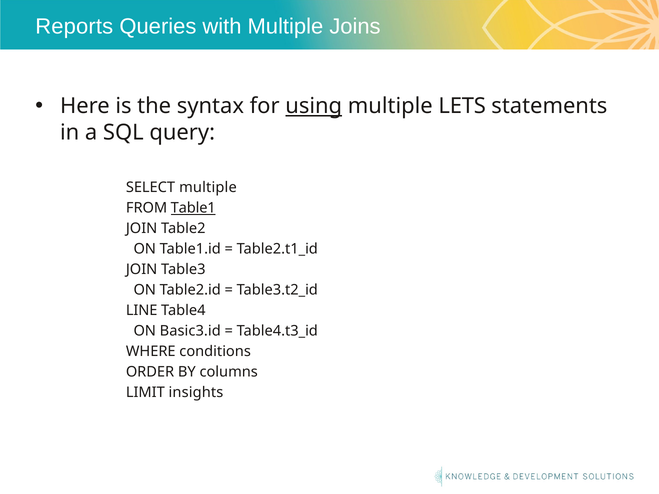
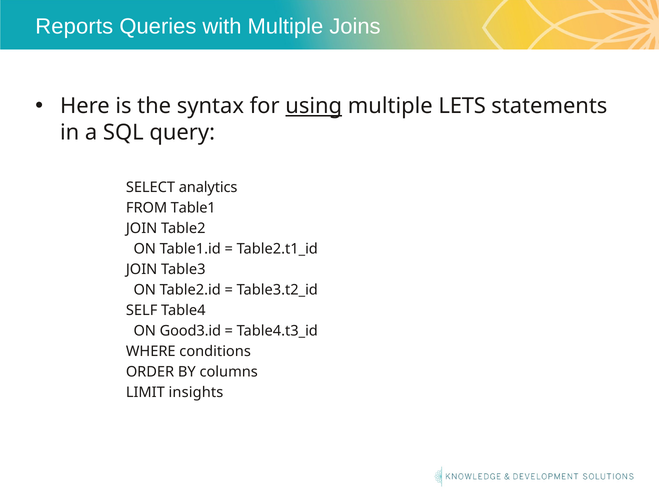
SELECT multiple: multiple -> analytics (208, 188)
Table1 underline: present -> none (193, 208)
LINE: LINE -> SELF (142, 311)
Basic3.id: Basic3.id -> Good3.id (190, 331)
